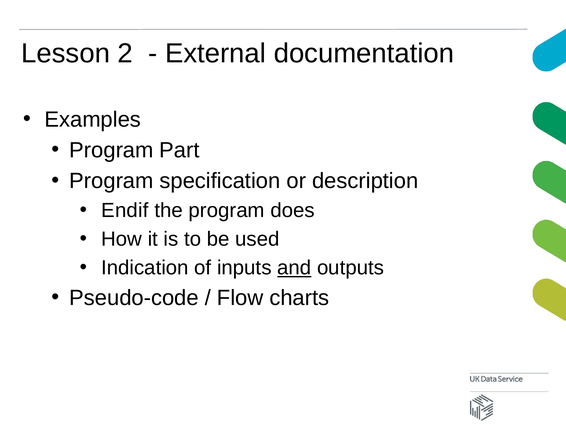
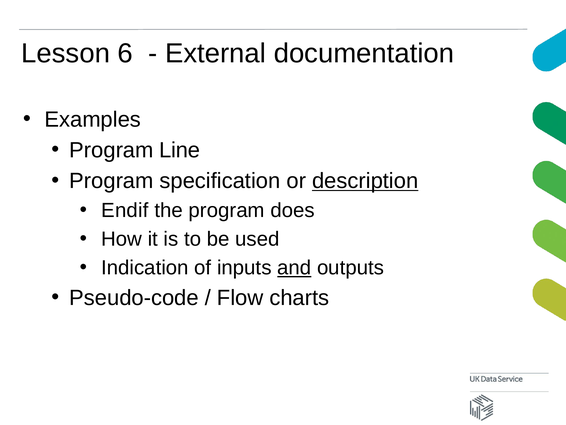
2: 2 -> 6 (125, 53)
Part: Part -> Line (180, 150)
description underline: none -> present (365, 181)
